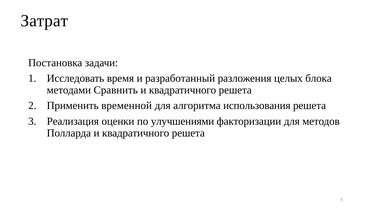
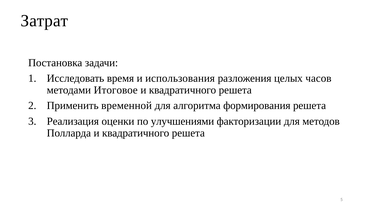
разработанный: разработанный -> использования (180, 78)
блока: блока -> часов (318, 78)
Сравнить: Сравнить -> Итоговое (116, 90)
использования: использования -> формирования (257, 106)
